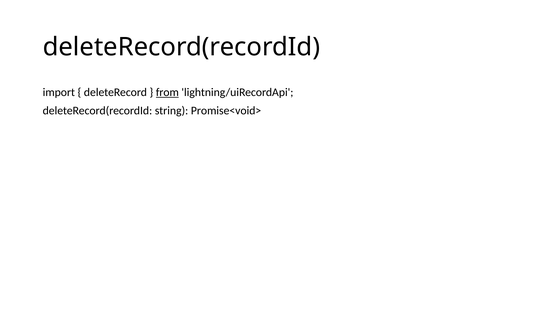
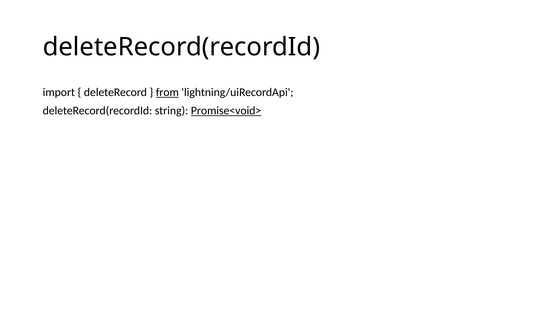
Promise<void> underline: none -> present (226, 111)
